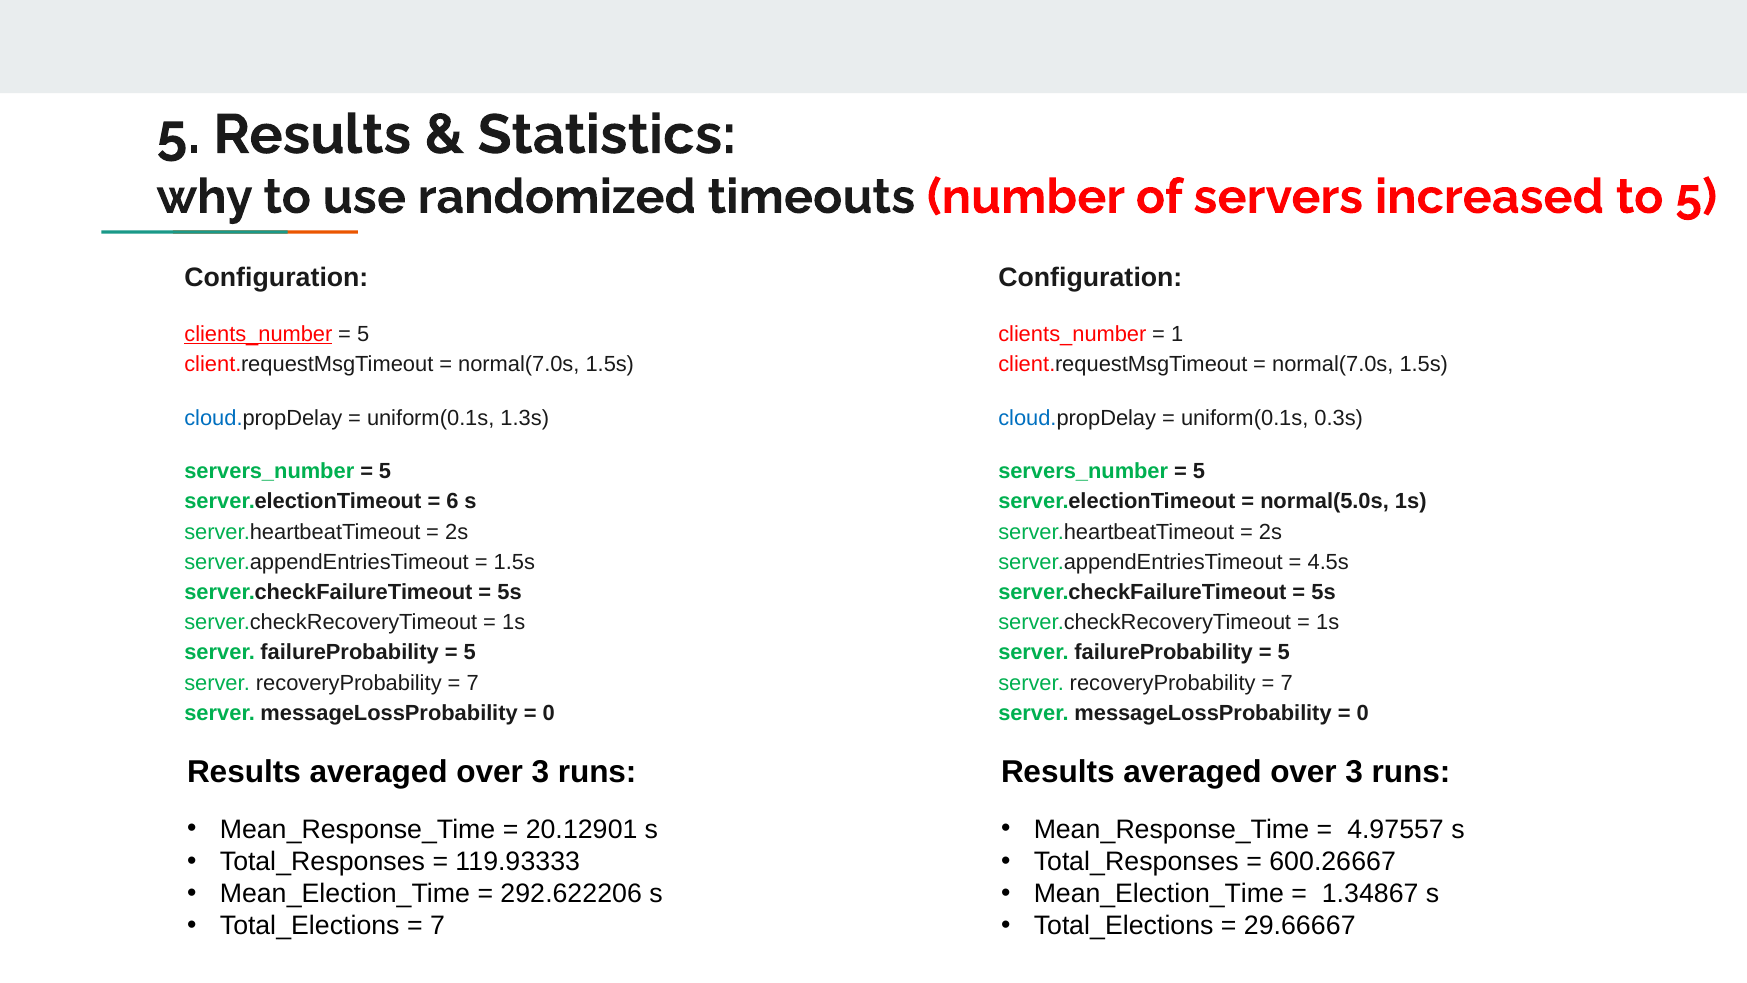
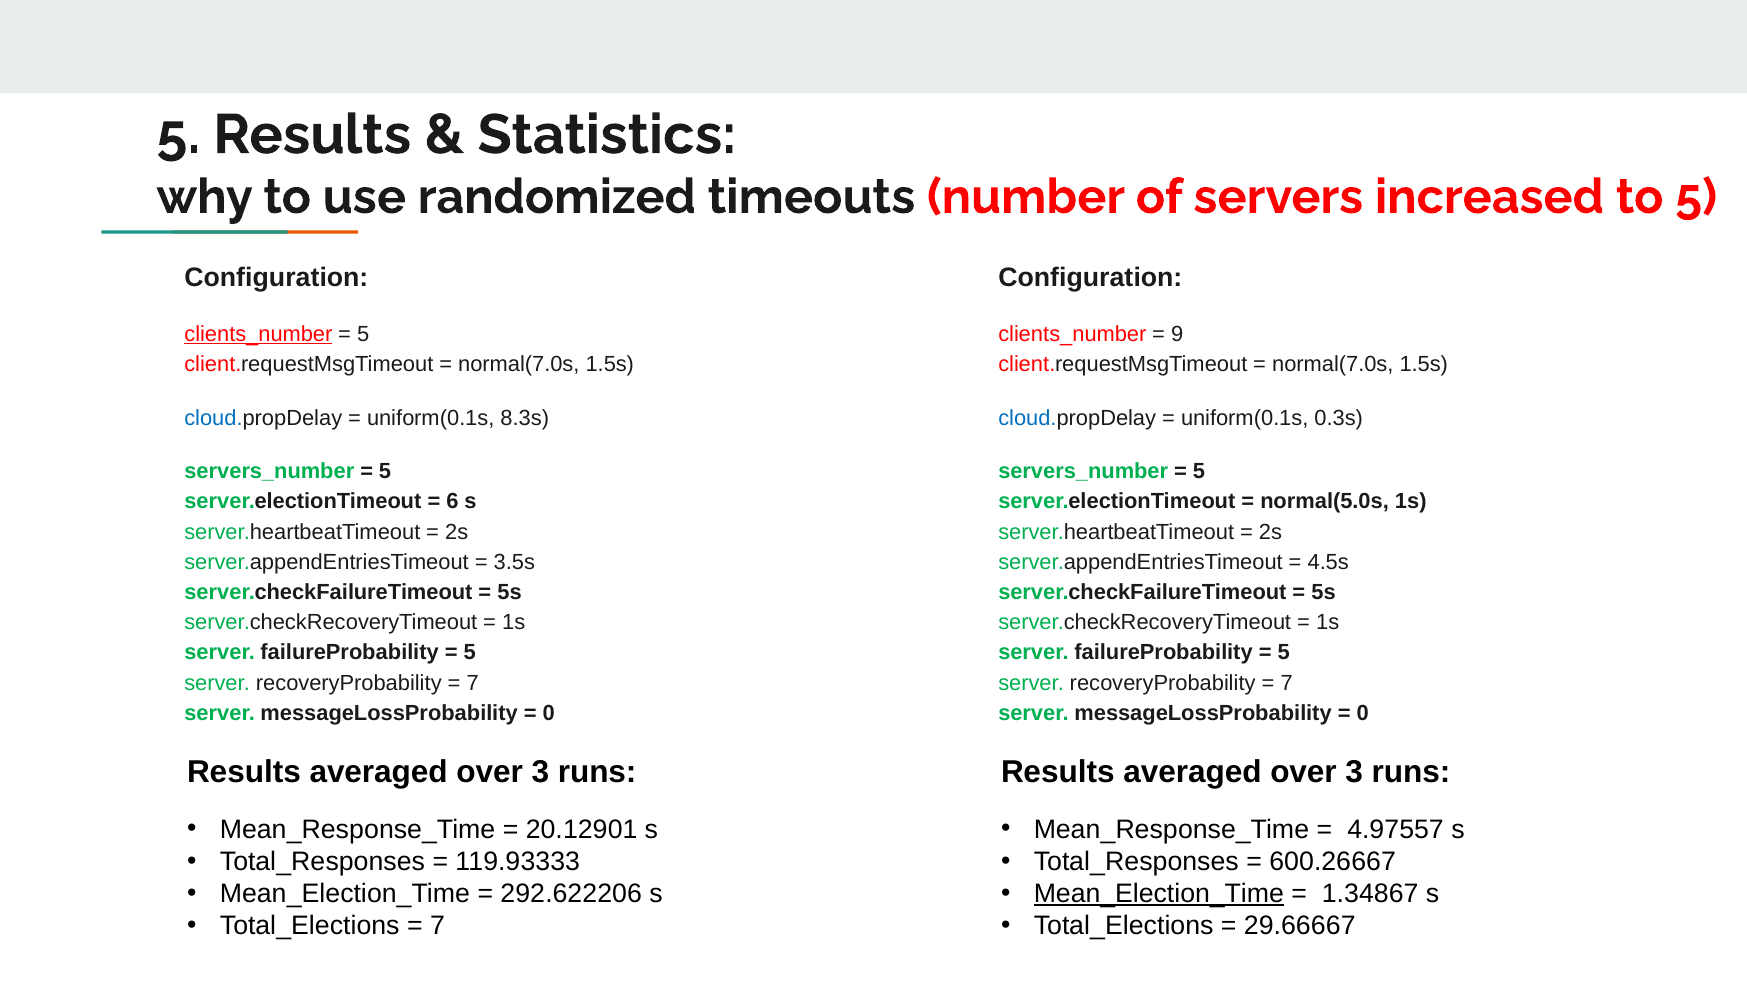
1: 1 -> 9 (1177, 334)
1.3s: 1.3s -> 8.3s (525, 418)
1.5s: 1.5s -> 3.5s (514, 562)
Mean_Election_Time underline: none -> present (1159, 894)
